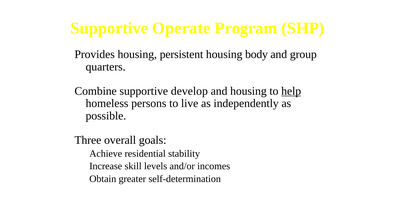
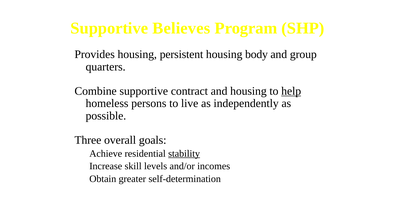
Operate: Operate -> Believes (181, 28)
develop: develop -> contract (189, 91)
stability underline: none -> present (184, 154)
